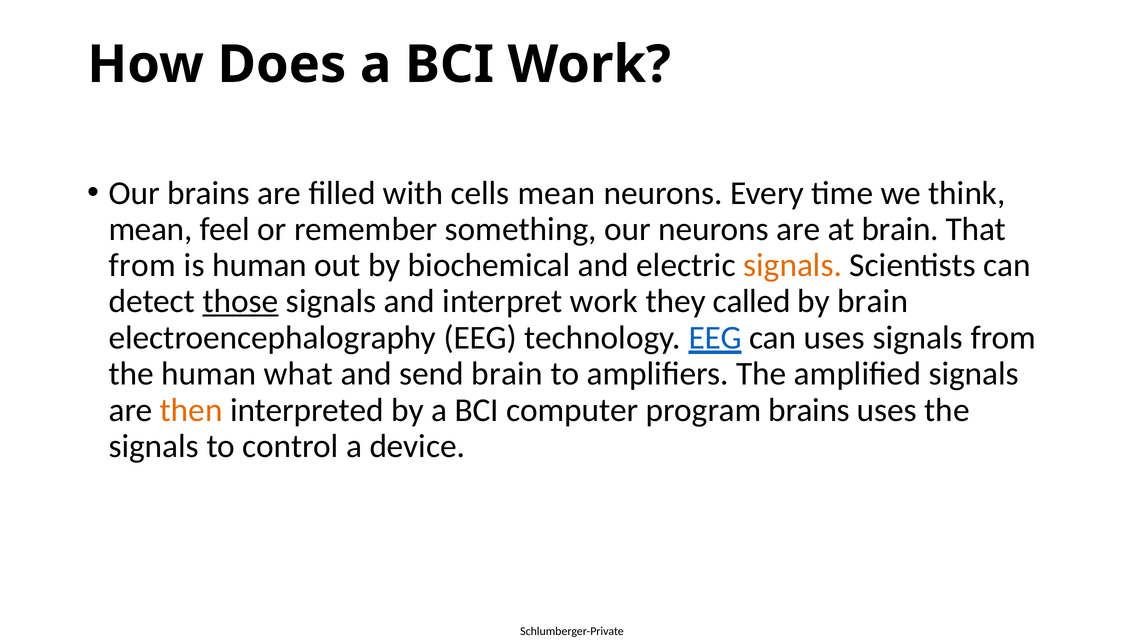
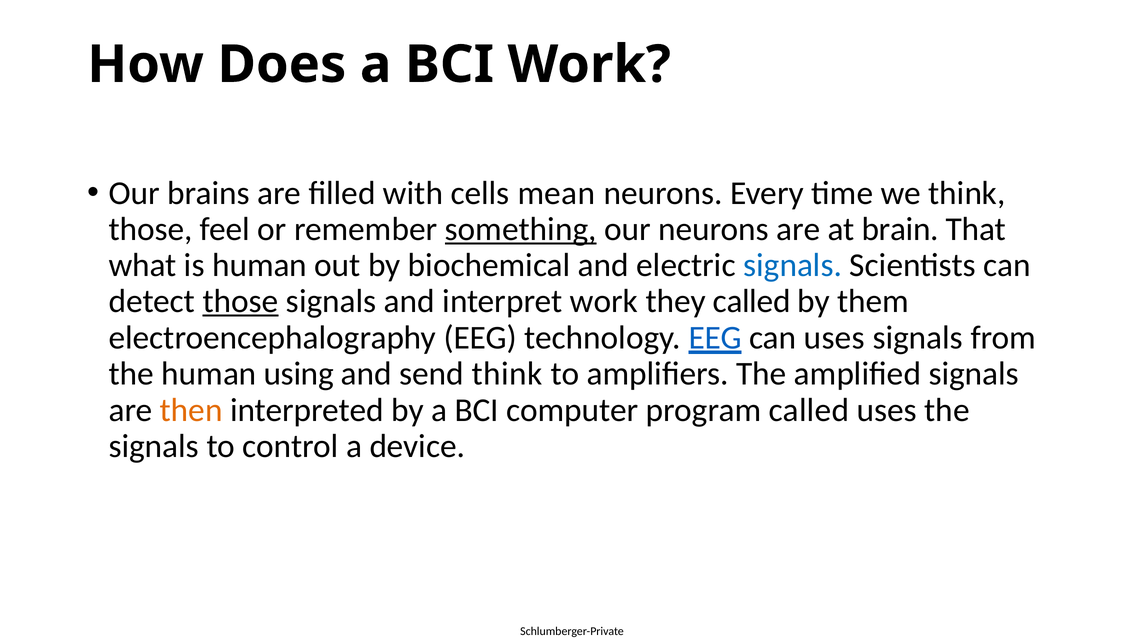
mean: mean -> those (150, 229)
something underline: none -> present (521, 229)
from: from -> what (143, 266)
signals colour: orange -> blue (793, 266)
by brain: brain -> them (873, 302)
what: what -> using (299, 374)
send brain: brain -> think (507, 374)
program brains: brains -> called (809, 410)
